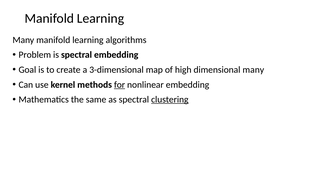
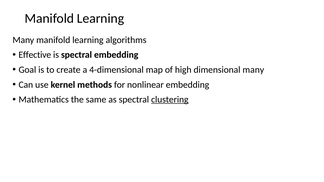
Problem: Problem -> Effective (35, 55)
3-dimensional: 3-dimensional -> 4-dimensional (116, 70)
for underline: present -> none (120, 85)
